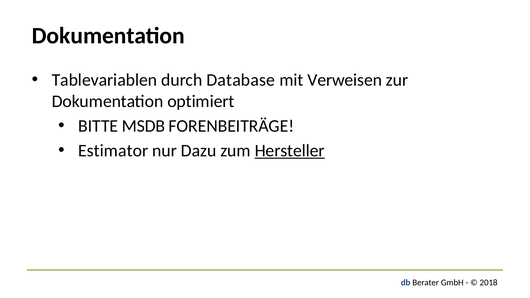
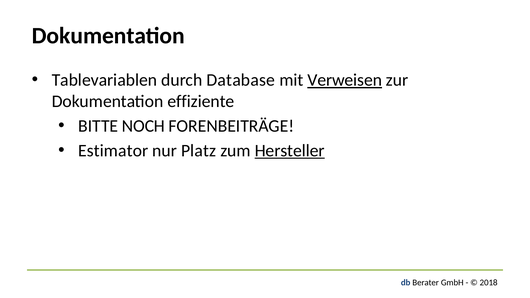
Verweisen underline: none -> present (345, 80)
optimiert: optimiert -> effiziente (201, 101)
MSDB: MSDB -> NOCH (143, 126)
Dazu: Dazu -> Platz (199, 151)
